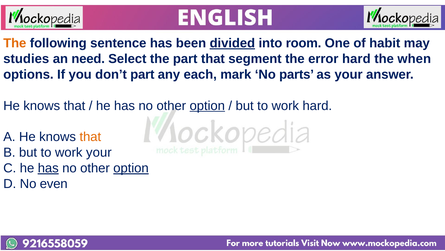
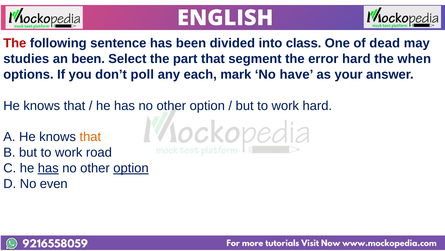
The colour: orange -> red (15, 43)
divided underline: present -> none (232, 43)
room: room -> class (304, 43)
habit: habit -> dead (385, 43)
an need: need -> been (88, 59)
don’t part: part -> poll (142, 74)
parts: parts -> have (296, 74)
option underline: present -> none (207, 105)
work your: your -> road (99, 152)
